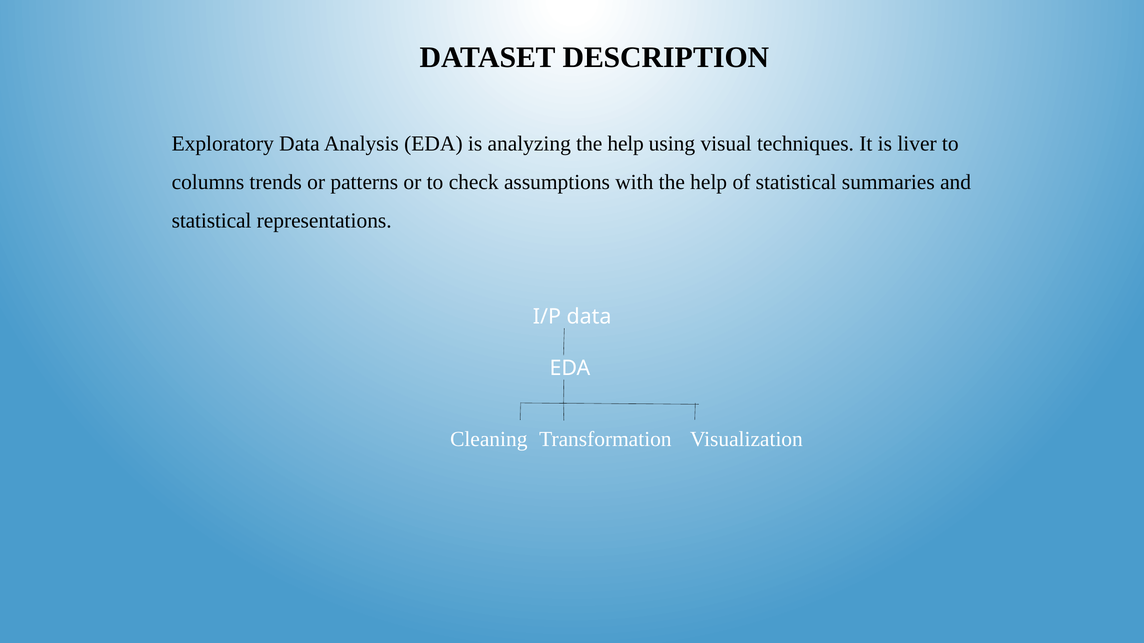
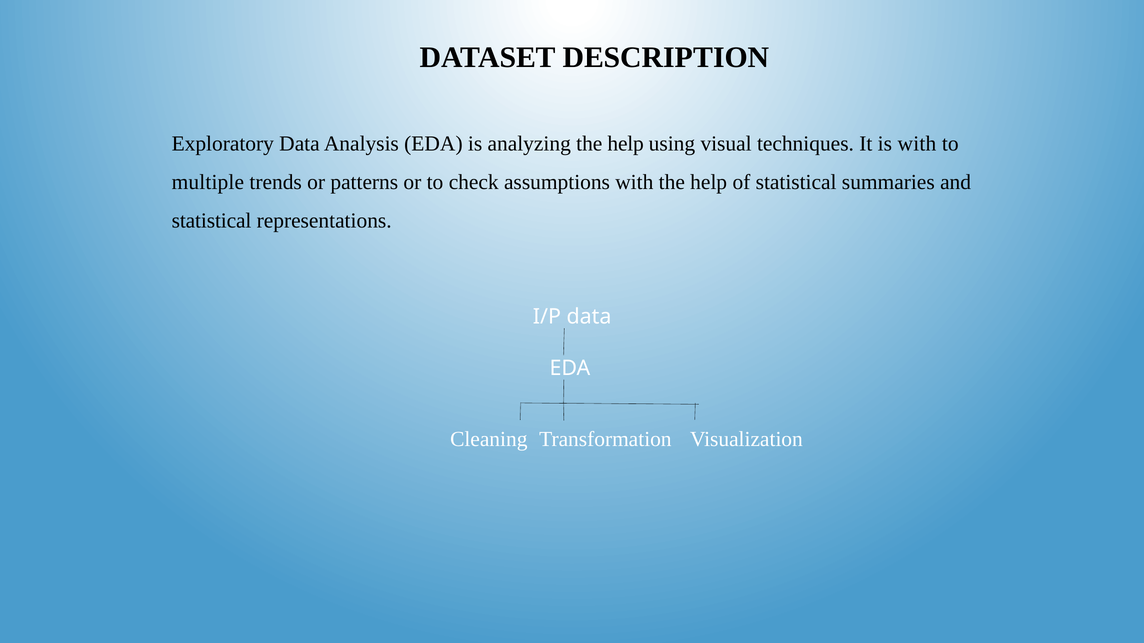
is liver: liver -> with (917, 144)
columns: columns -> multiple (208, 182)
